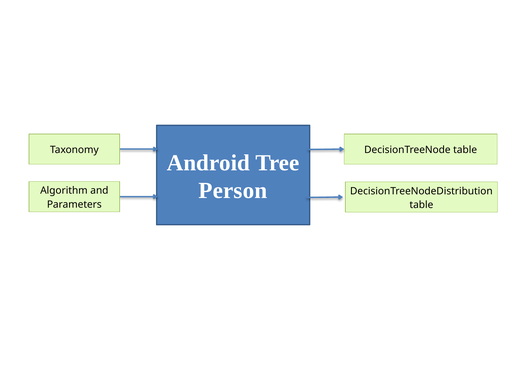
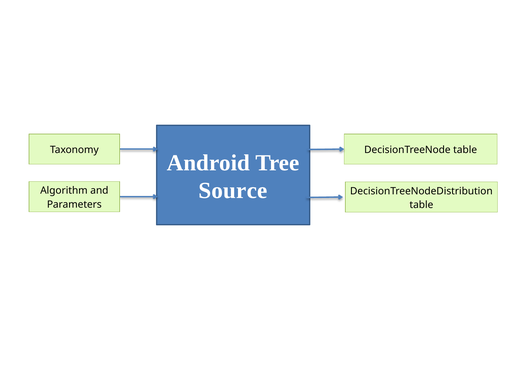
Person: Person -> Source (233, 190)
